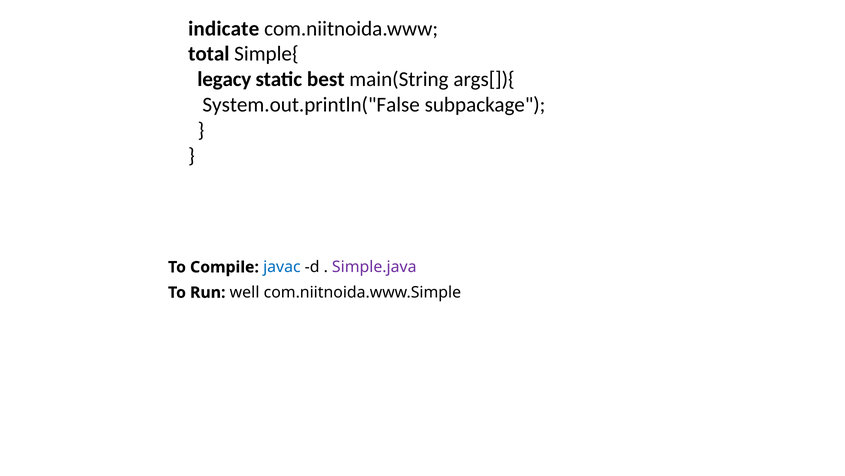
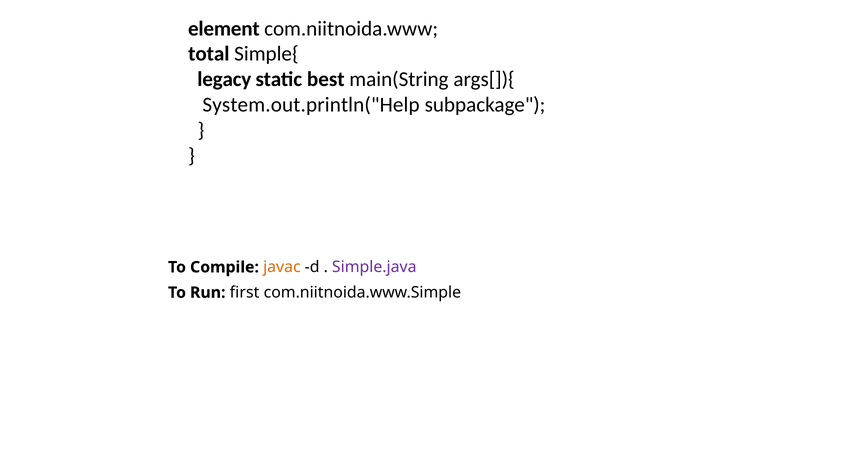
indicate: indicate -> element (224, 29)
System.out.println("False: System.out.println("False -> System.out.println("Help (311, 105)
javac colour: blue -> orange (282, 267)
well: well -> first (245, 292)
